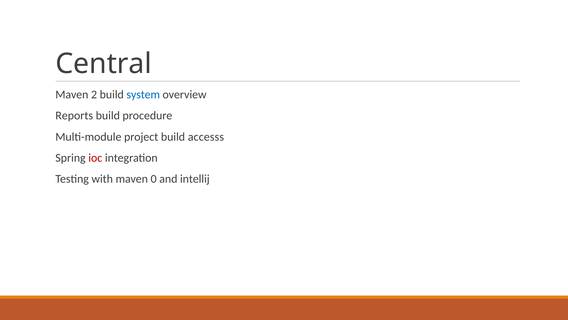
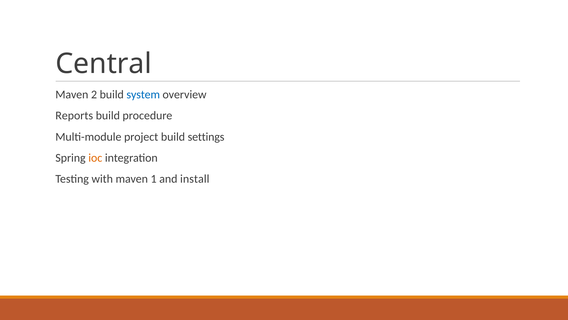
accesss: accesss -> settings (206, 137)
ioc colour: red -> orange (95, 158)
0: 0 -> 1 (154, 179)
intellij: intellij -> install (195, 179)
